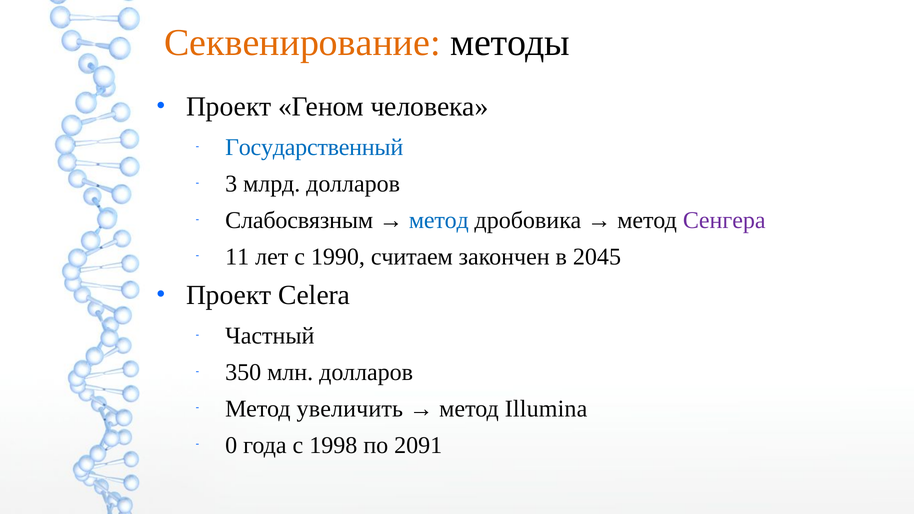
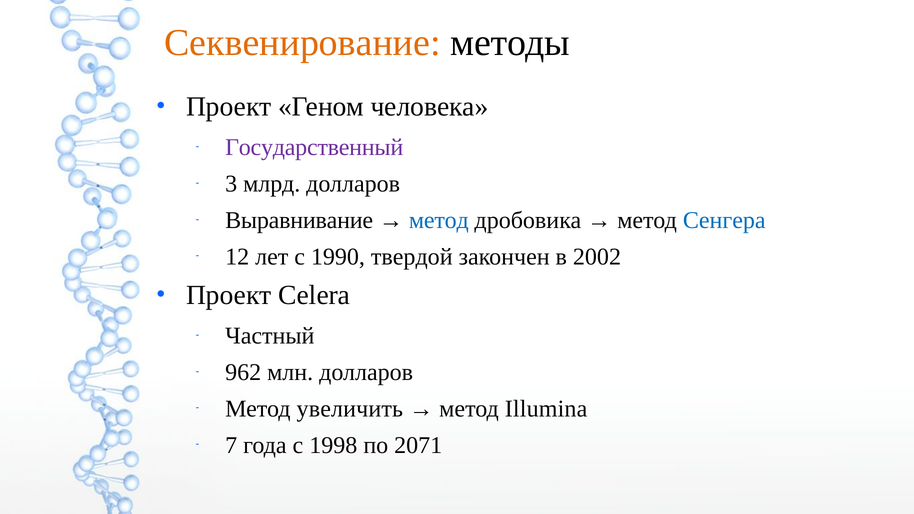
Государственный colour: blue -> purple (314, 148)
Слабосвязным: Слабосвязным -> Выравнивание (299, 220)
Сенгера colour: purple -> blue (724, 220)
11: 11 -> 12 (237, 257)
считаем: считаем -> твердой (412, 257)
2045: 2045 -> 2002 (597, 257)
350: 350 -> 962 (243, 372)
0: 0 -> 7 (231, 445)
2091: 2091 -> 2071 (418, 445)
